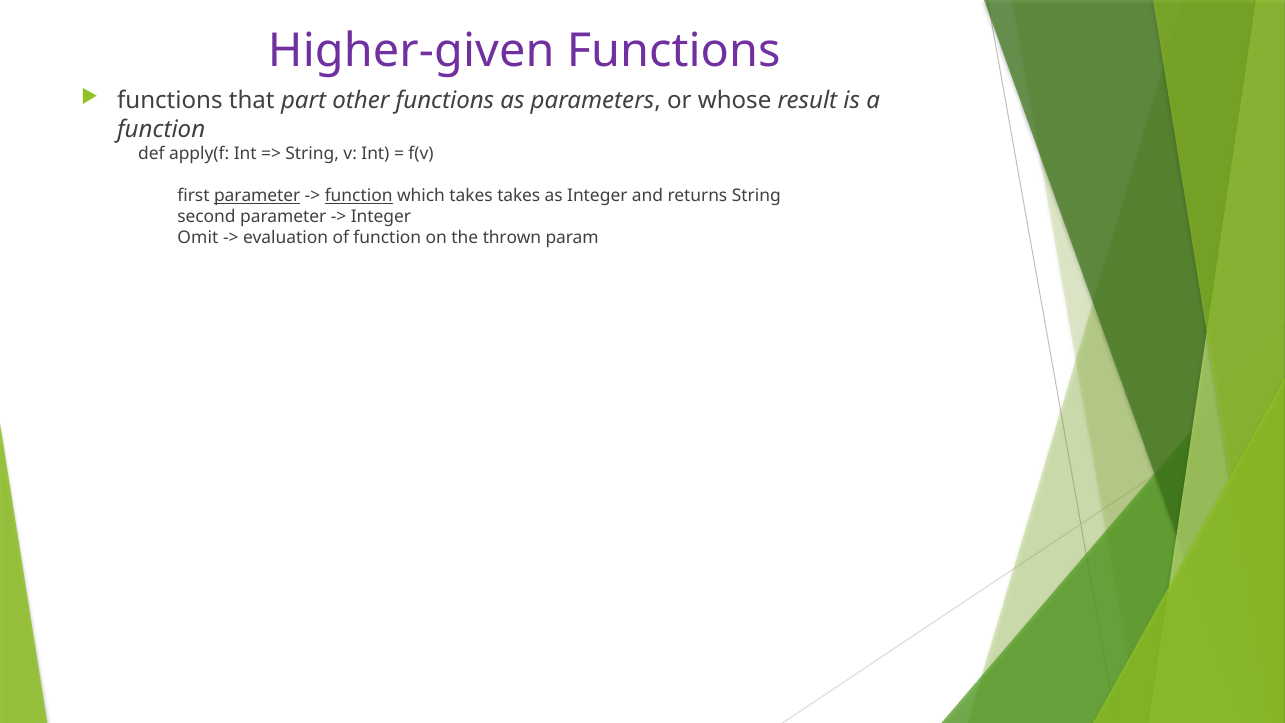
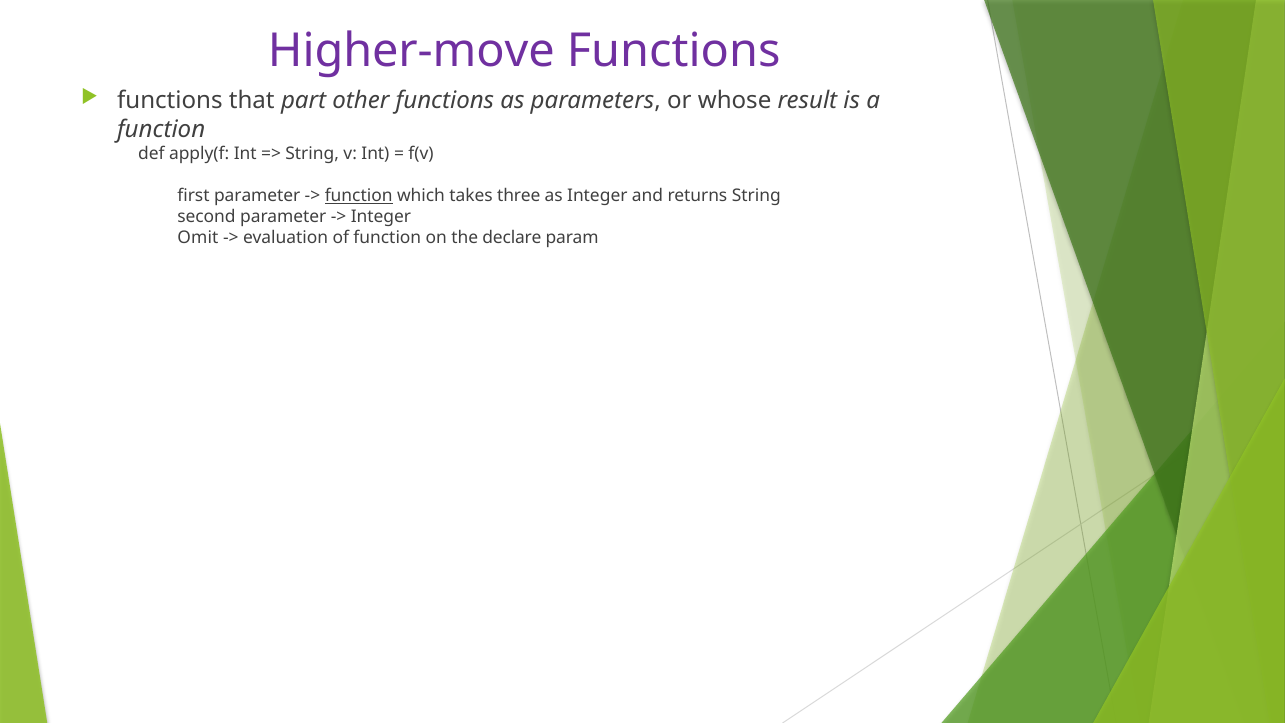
Higher-given: Higher-given -> Higher-move (411, 51)
parameter underline: present -> none (257, 196)
takes takes: takes -> three (519, 196)
thrown: thrown -> declare (512, 237)
